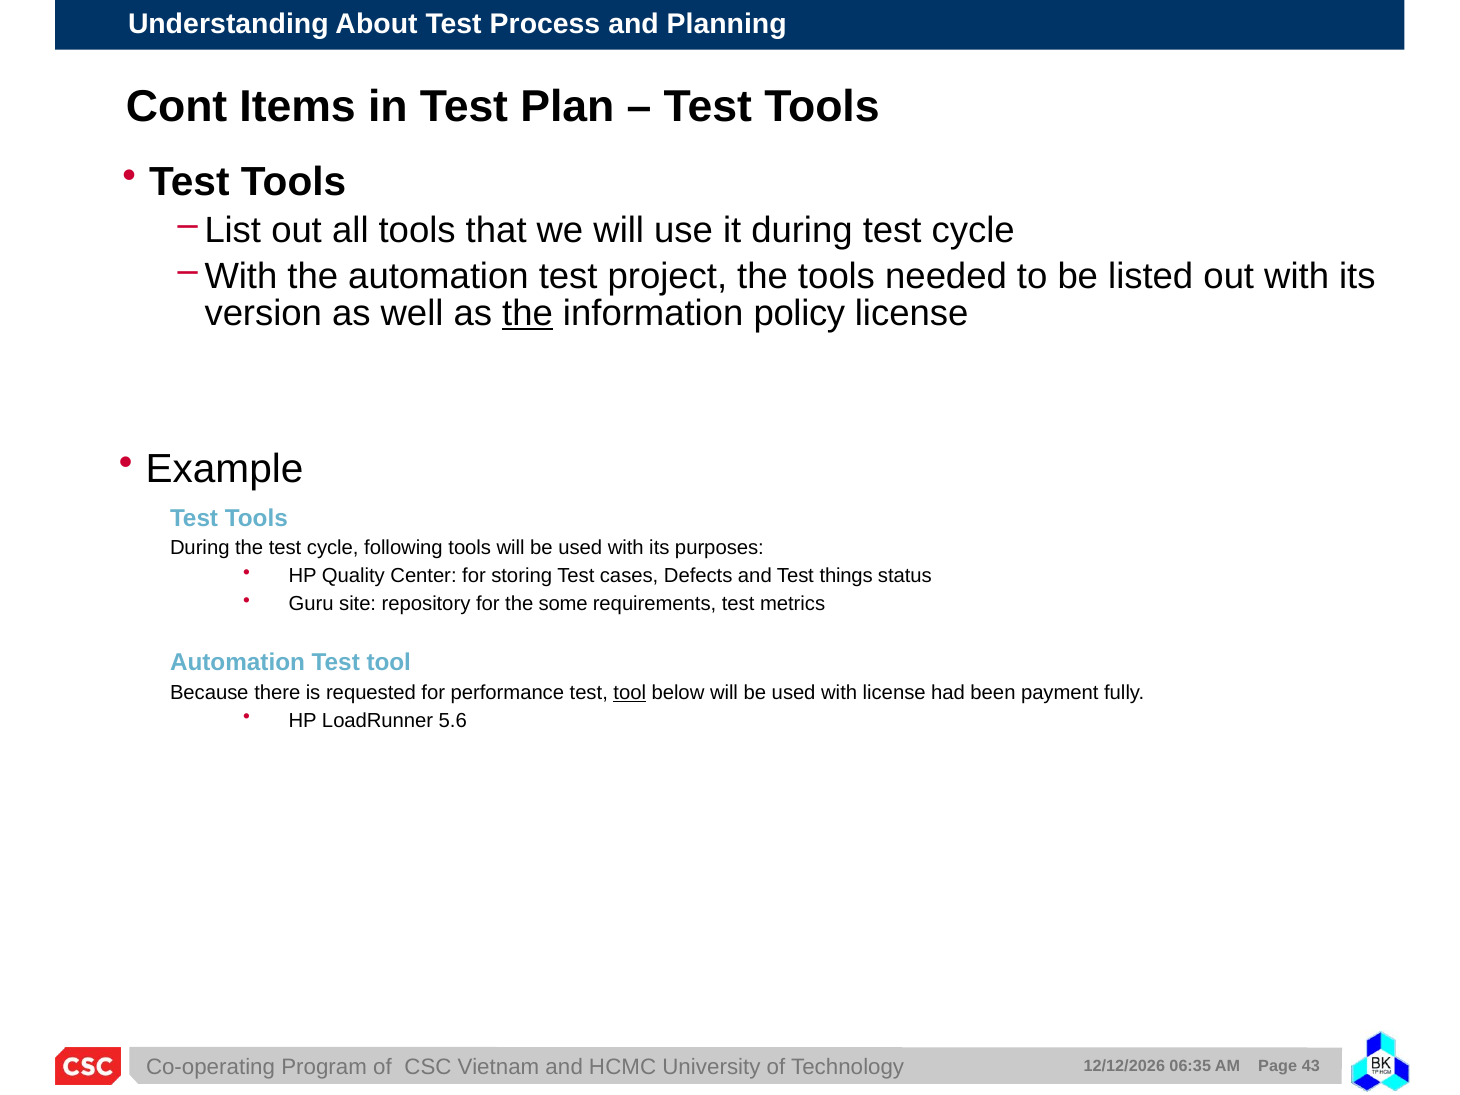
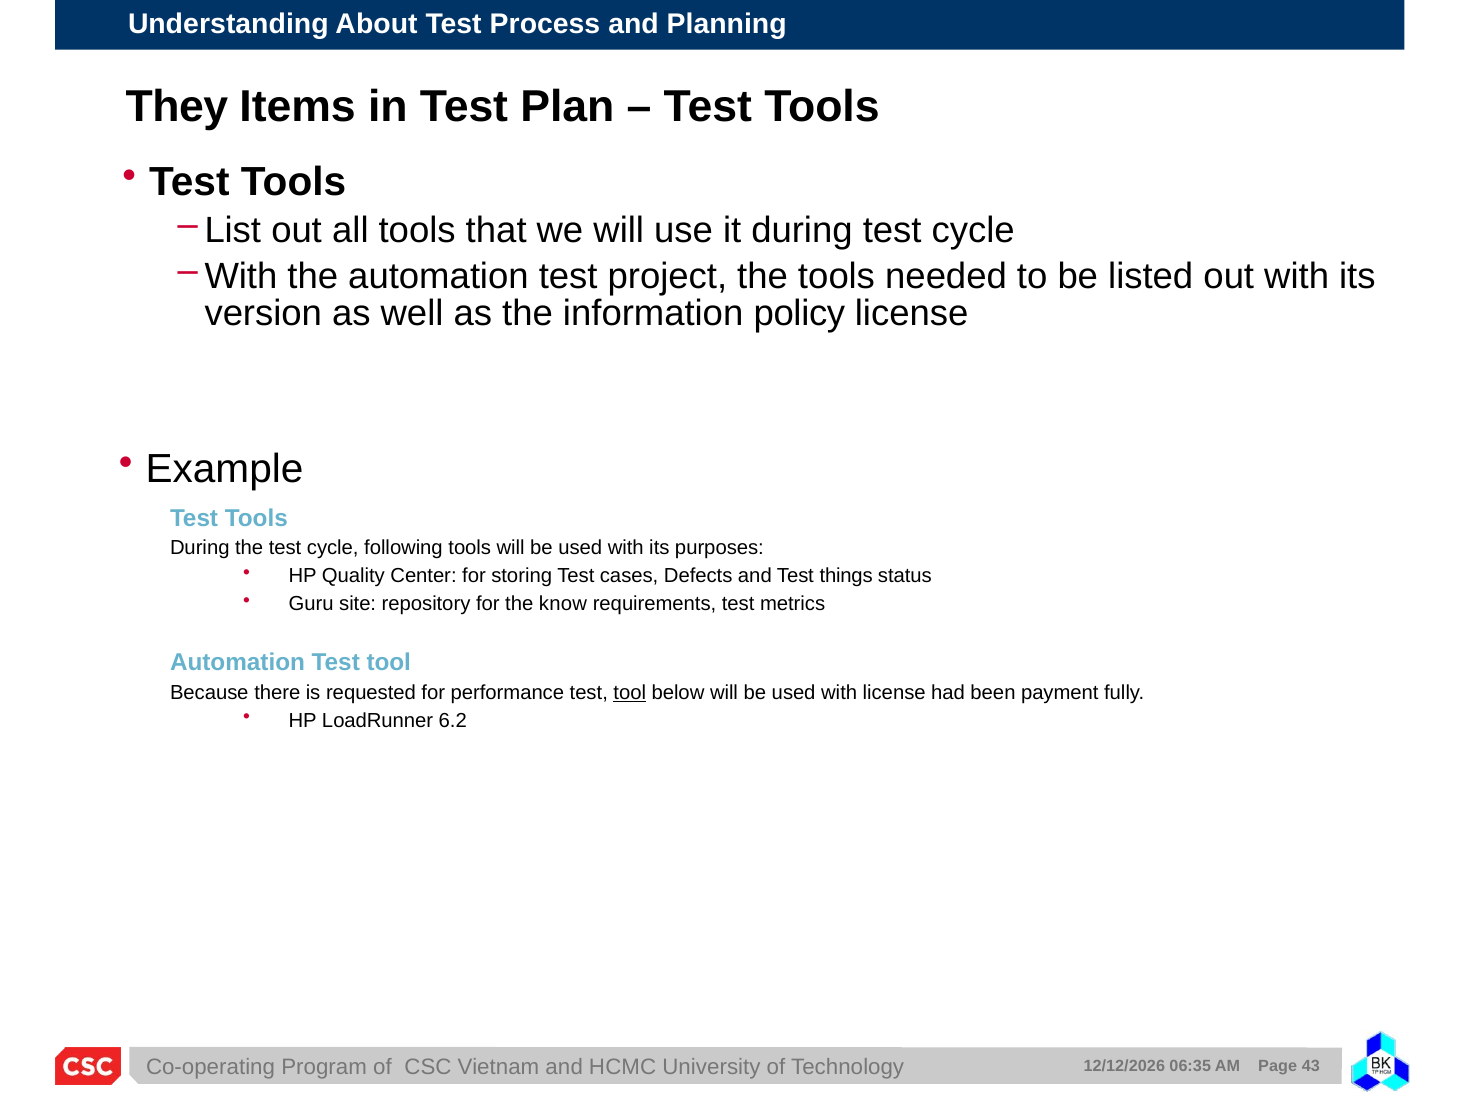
Cont: Cont -> They (177, 107)
the underline: present -> none (528, 313)
some: some -> know (563, 604)
5.6: 5.6 -> 6.2 (453, 720)
